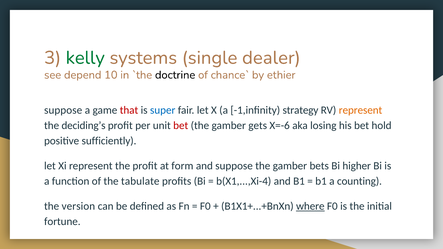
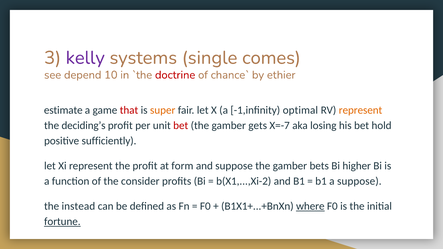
kelly colour: green -> purple (85, 58)
dealer: dealer -> comes (271, 58)
doctrine colour: black -> red (175, 75)
suppose: suppose -> estimate (63, 110)
super colour: blue -> orange (163, 110)
strategy: strategy -> optimal (300, 110)
X=-6: X=-6 -> X=-7 (280, 126)
tabulate: tabulate -> consider (140, 181)
b(X1,...,Xi-4: b(X1,...,Xi-4 -> b(X1,...,Xi-2 (244, 181)
a counting: counting -> suppose (359, 181)
version: version -> instead (78, 206)
fortune underline: none -> present (62, 222)
